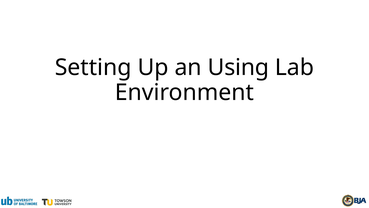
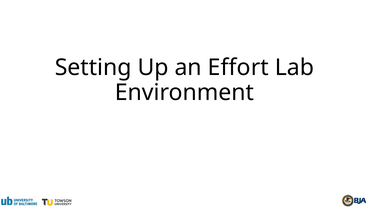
Using: Using -> Effort (238, 67)
